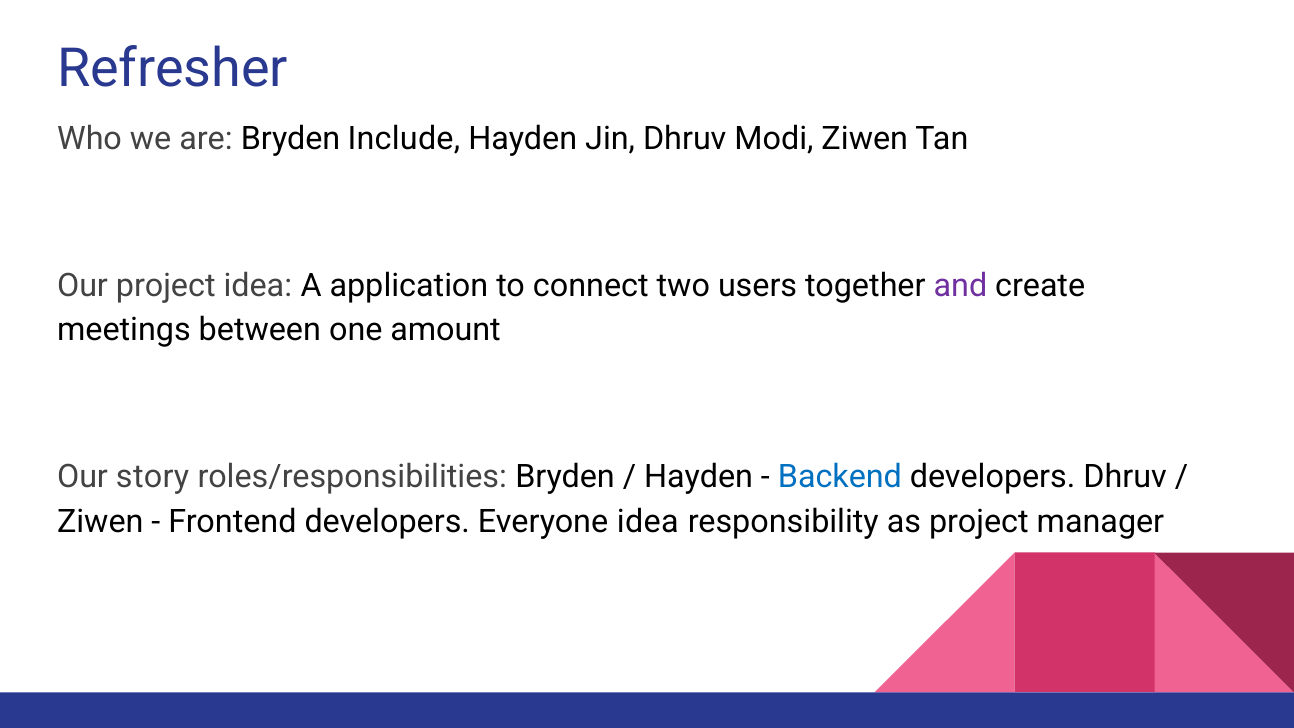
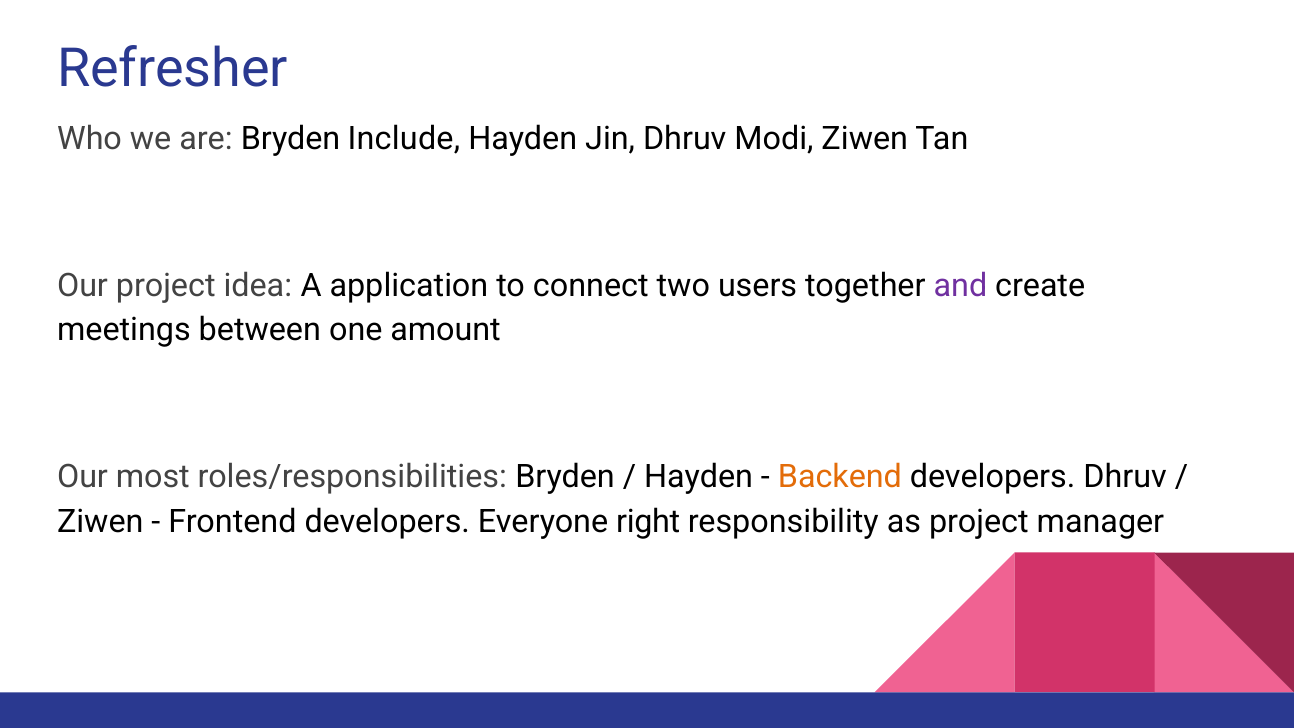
story: story -> most (153, 477)
Backend colour: blue -> orange (840, 477)
Everyone idea: idea -> right (648, 521)
